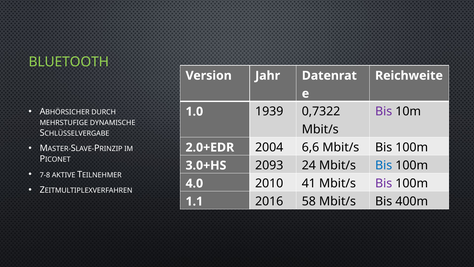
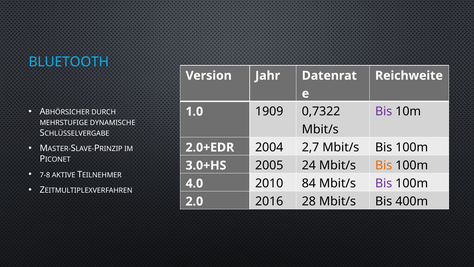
BLUETOOTH colour: light green -> light blue (69, 62)
1939: 1939 -> 1909 (269, 111)
6,6: 6,6 -> 2,7 (310, 147)
2093: 2093 -> 2005 (269, 165)
Bis colour: blue -> orange (384, 165)
41: 41 -> 84 (309, 183)
1.1: 1.1 -> 2.0 (194, 201)
58: 58 -> 28 (309, 201)
